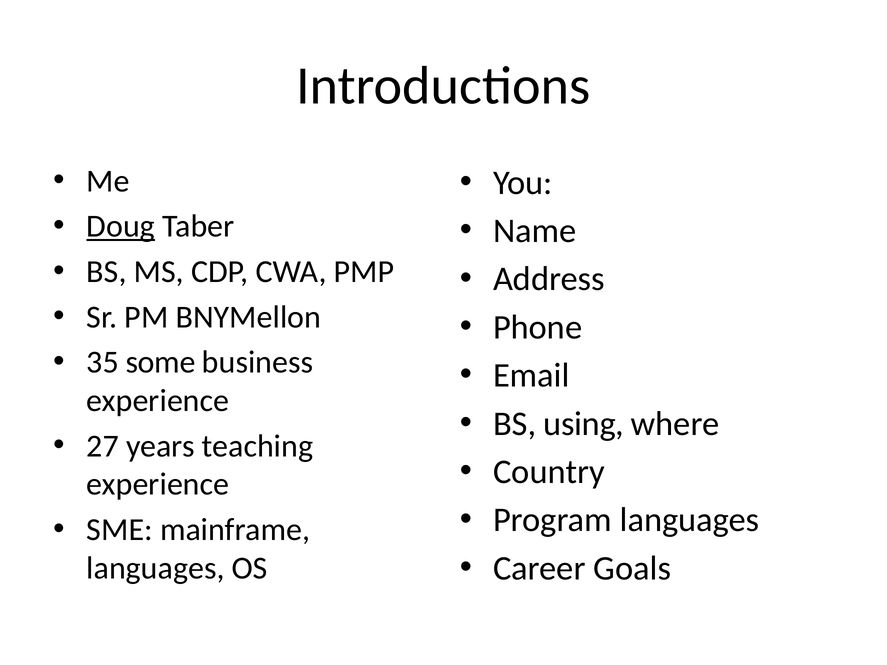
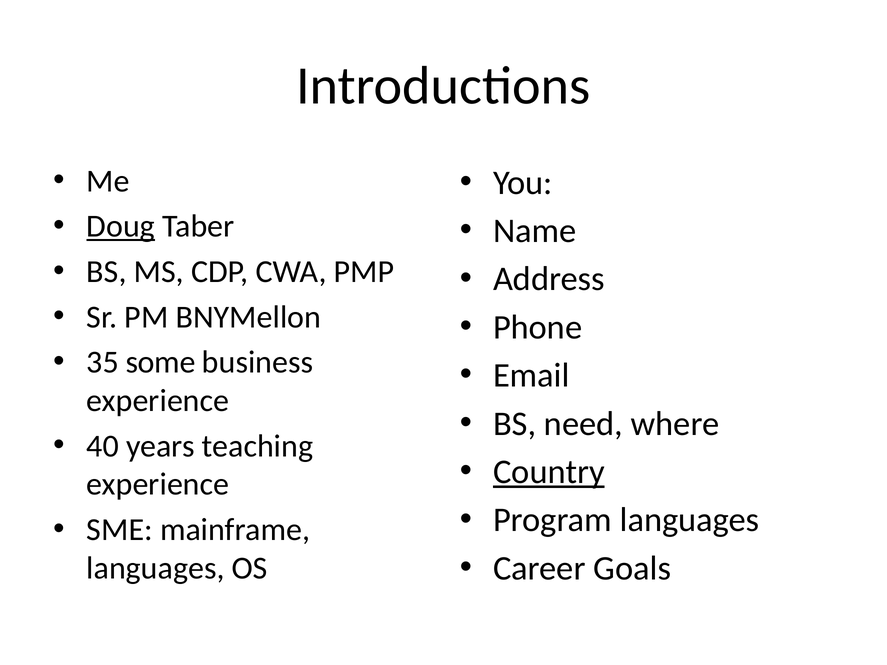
using: using -> need (583, 424)
27: 27 -> 40 (103, 446)
Country underline: none -> present (549, 472)
